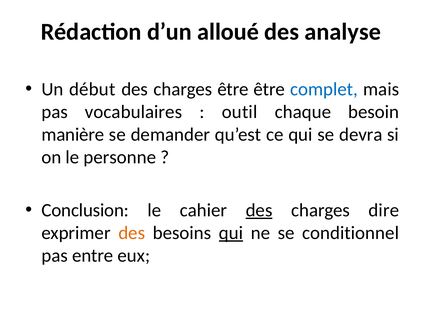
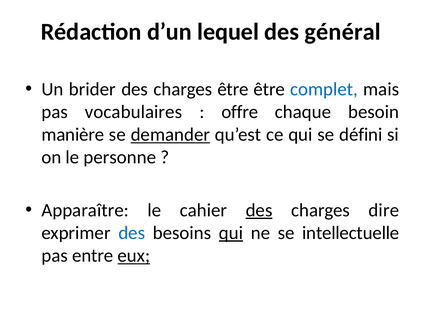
alloué: alloué -> lequel (228, 32)
analyse: analyse -> général (343, 32)
début: début -> brider (92, 89)
outil: outil -> offre (240, 112)
demander underline: none -> present (170, 135)
devra: devra -> défini (361, 135)
Conclusion: Conclusion -> Apparaître (85, 210)
des colour: orange -> blue (132, 233)
conditionnel: conditionnel -> intellectuelle (351, 233)
eux underline: none -> present (134, 255)
